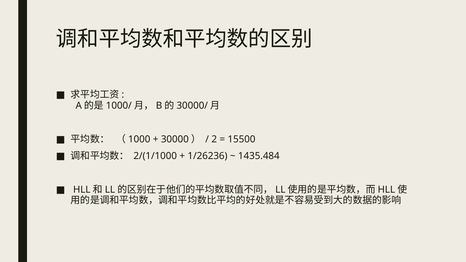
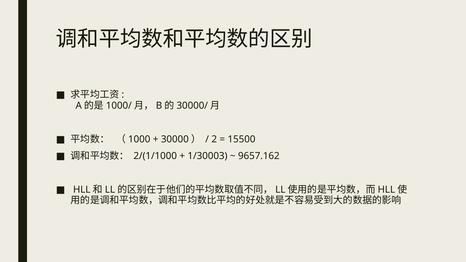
1/26236: 1/26236 -> 1/30003 (208, 156)
1435.484: 1435.484 -> 9657.162 (259, 156)
